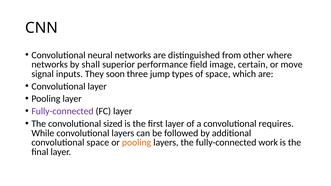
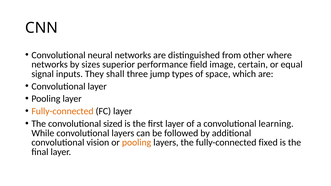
shall: shall -> sizes (91, 65)
move: move -> equal (292, 65)
soon: soon -> shall (115, 74)
Fully-connected colour: purple -> orange (62, 111)
requires: requires -> learning (276, 124)
convolutional space: space -> vision (98, 143)
work: work -> fixed (268, 143)
